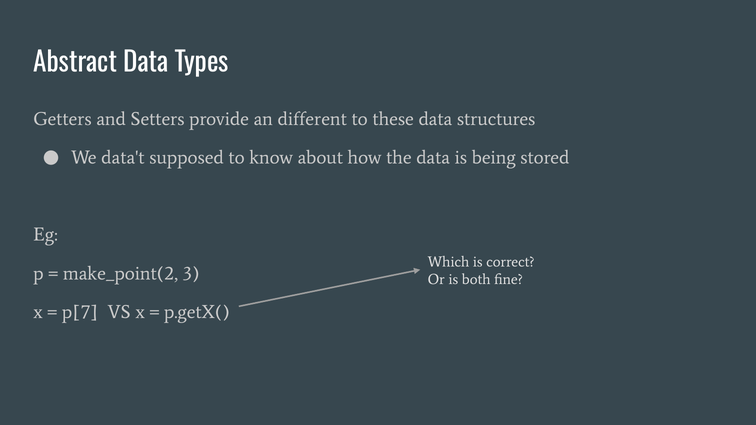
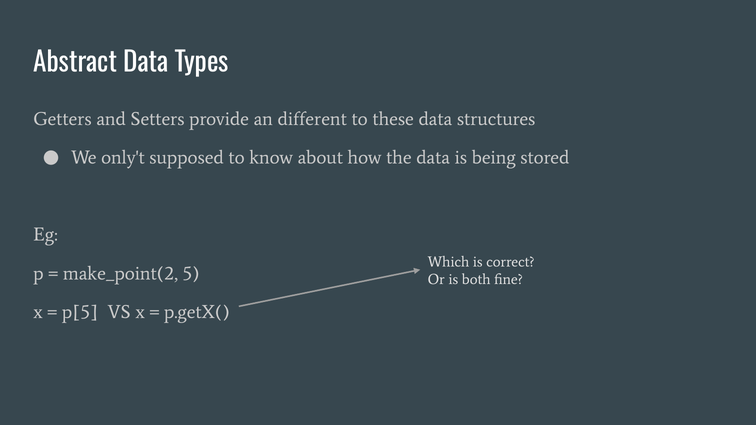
data't: data't -> only't (123, 158)
3: 3 -> 5 (191, 274)
p[7: p[7 -> p[5 (80, 312)
